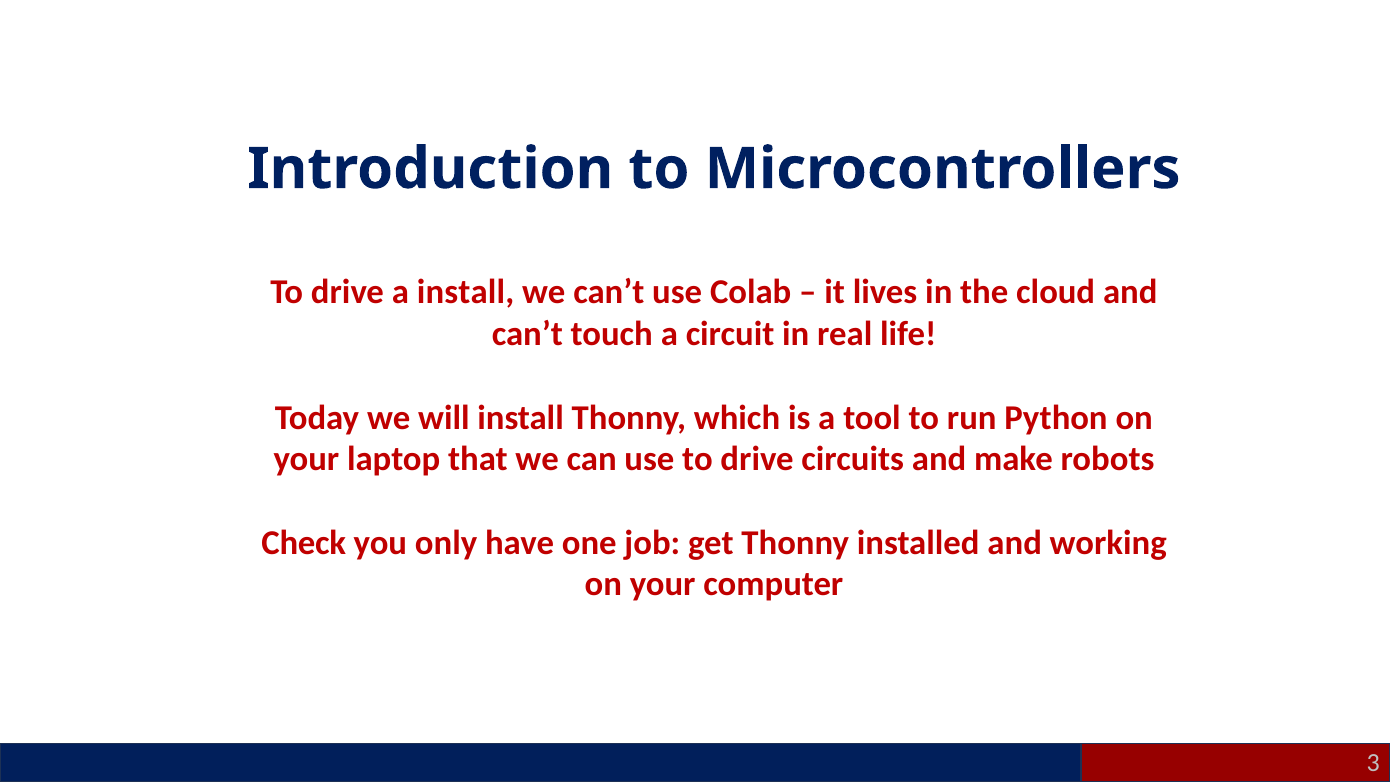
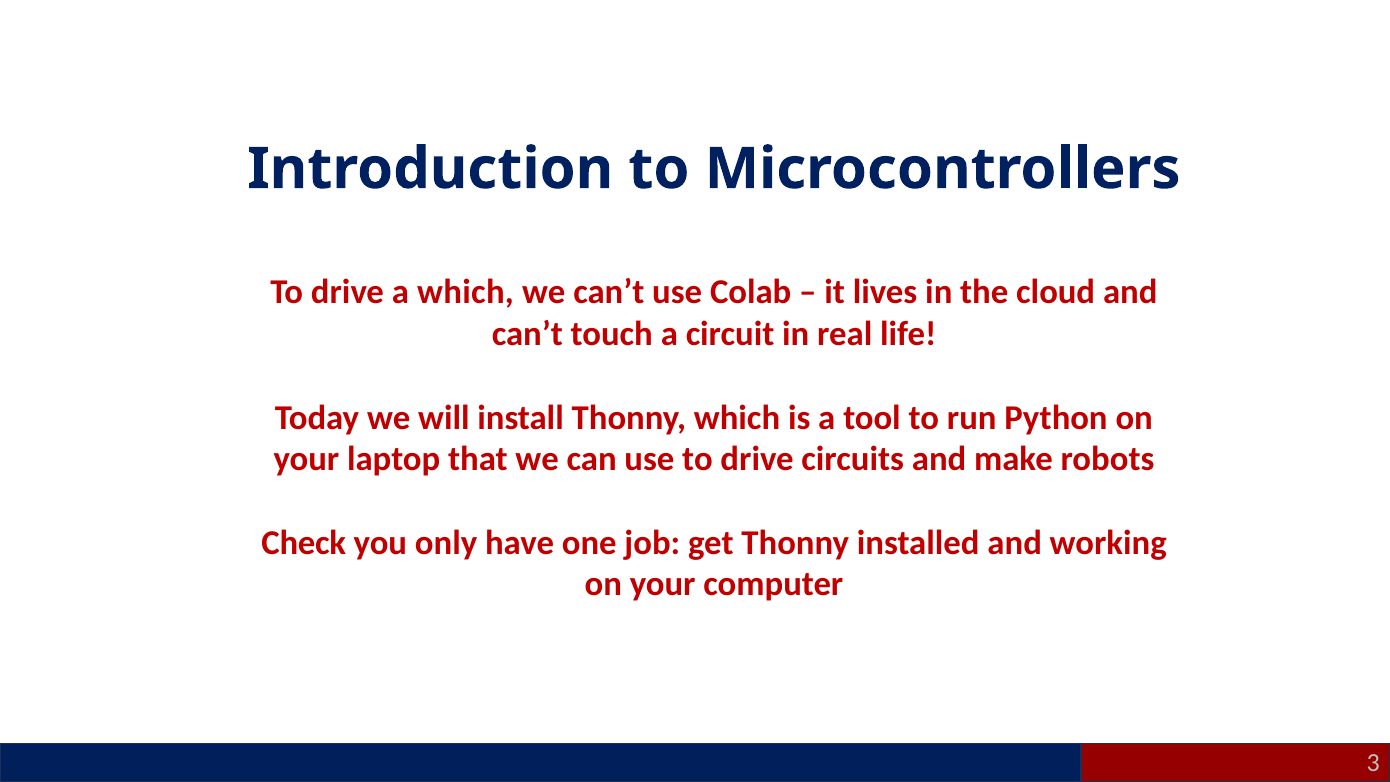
a install: install -> which (465, 292)
